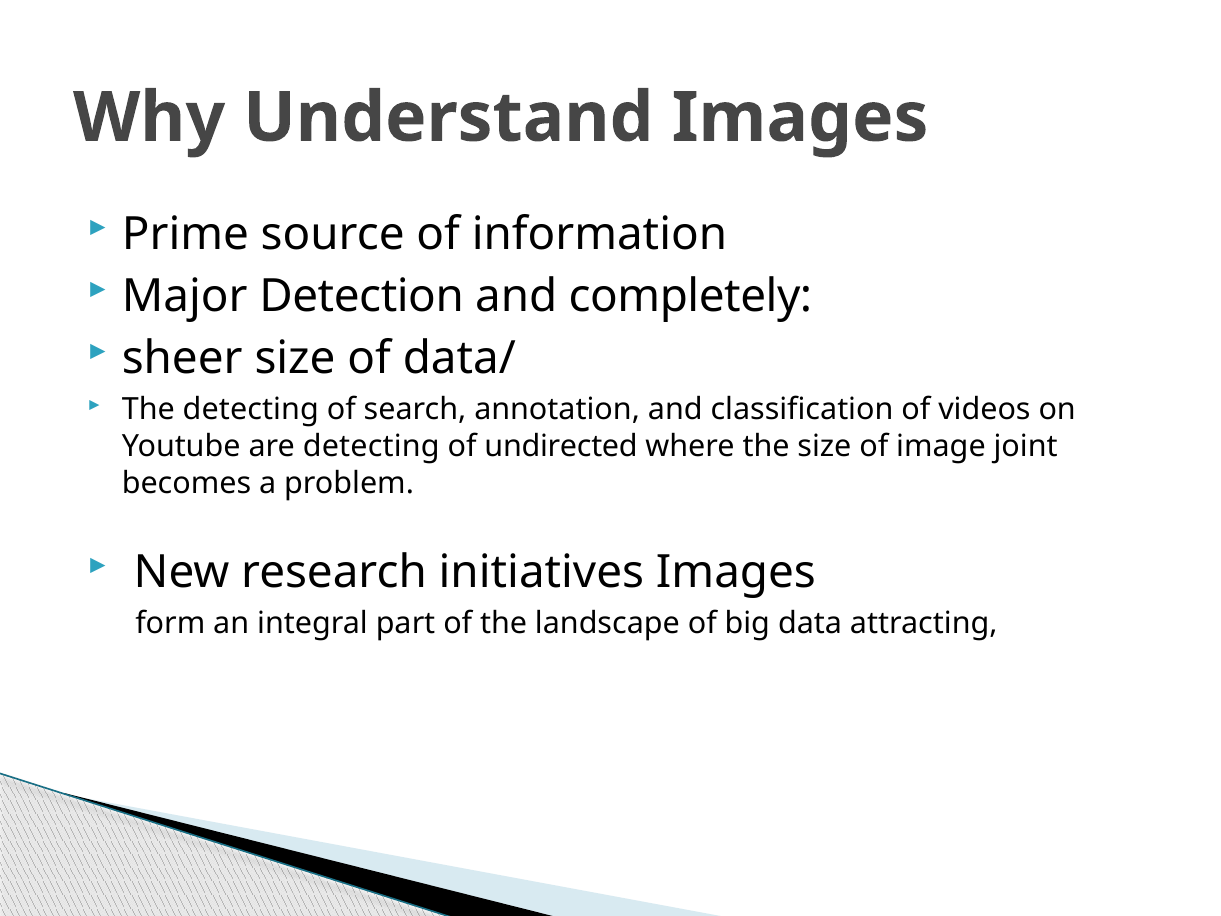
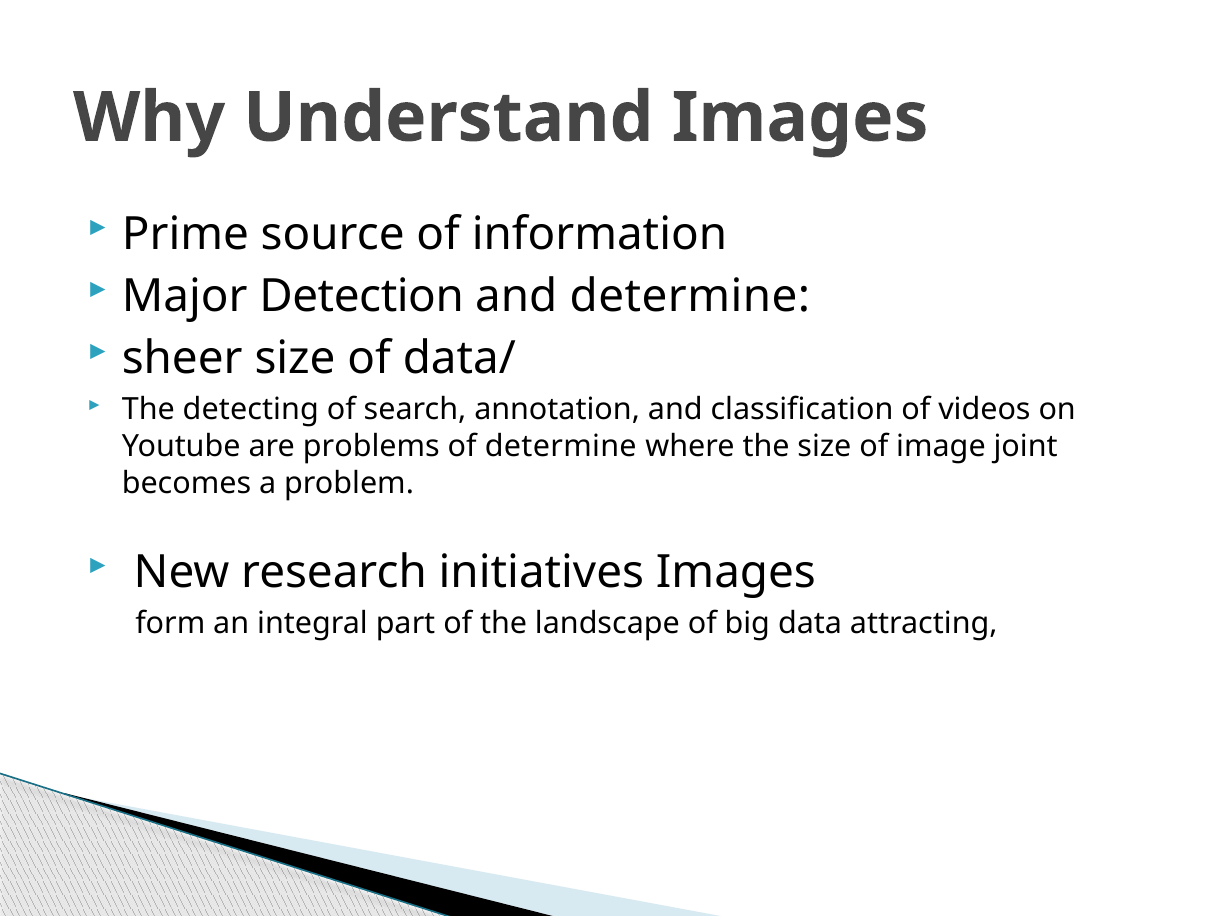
and completely: completely -> determine (690, 296)
are detecting: detecting -> problems (371, 446)
of undirected: undirected -> determine (561, 446)
